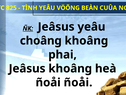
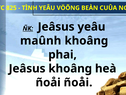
choâng: choâng -> maûnh (41, 40)
